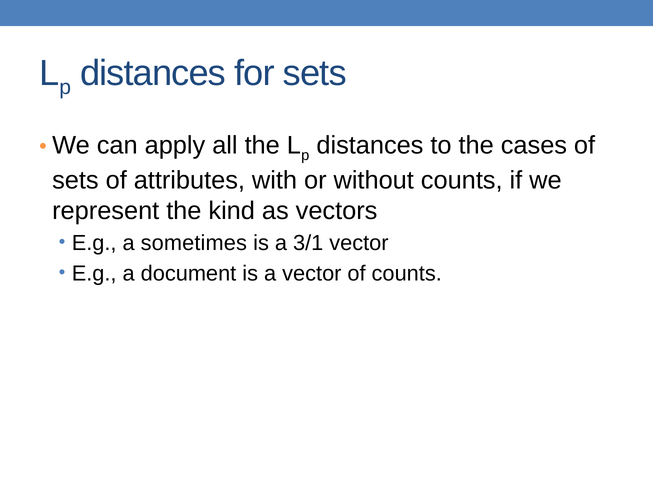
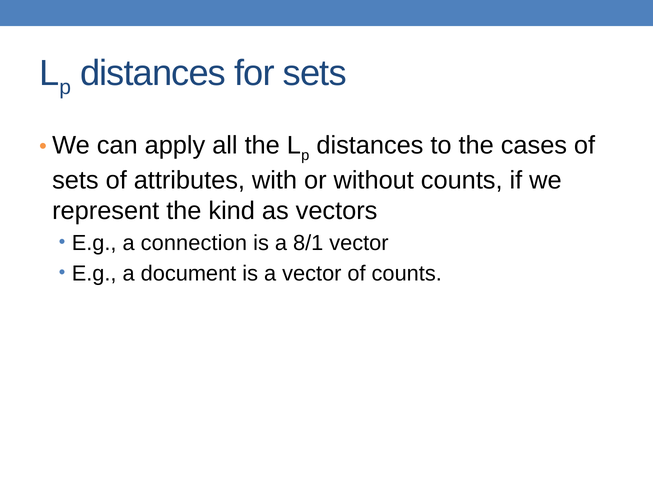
sometimes: sometimes -> connection (194, 243)
3/1: 3/1 -> 8/1 (308, 243)
